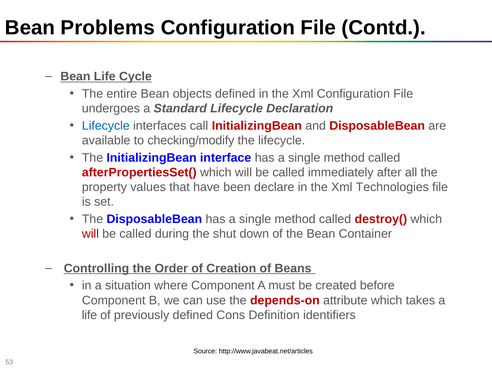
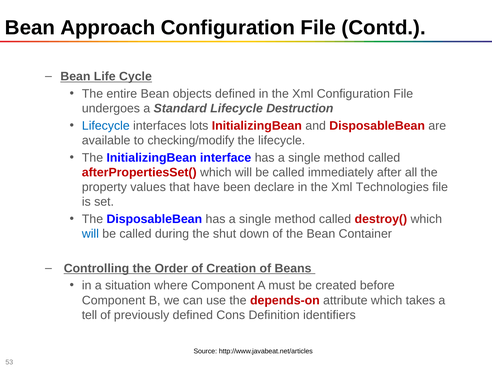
Problems: Problems -> Approach (108, 28)
Declaration: Declaration -> Destruction (300, 108)
call: call -> lots (199, 126)
will colour: red -> blue (90, 234)
life: life -> tell (89, 315)
